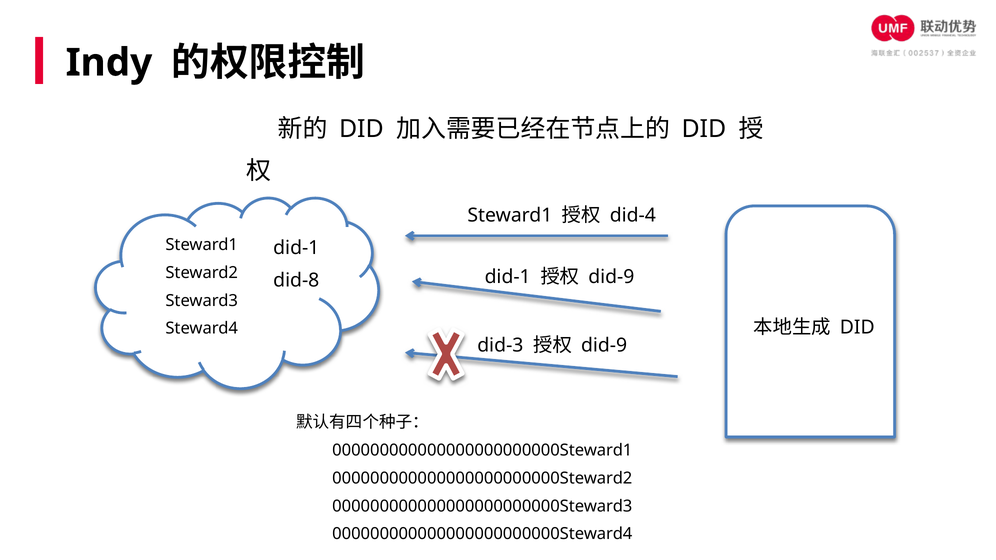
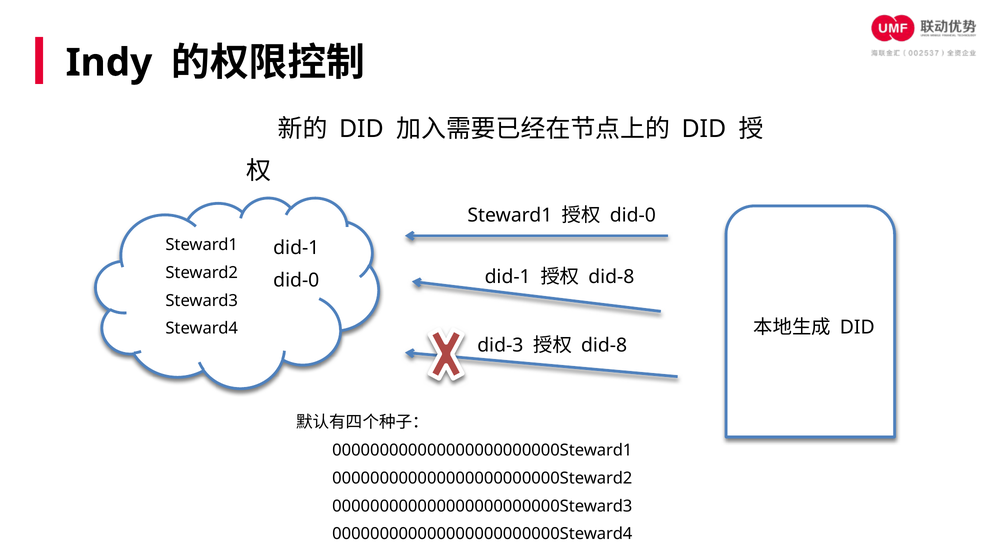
did-4: did-4 -> did-0 (633, 216)
did-8: did-8 -> did-0 (296, 280)
did-9: did-9 -> did-8 (611, 277)
did-9: did-9 -> did-8 (604, 346)
